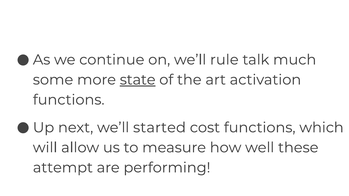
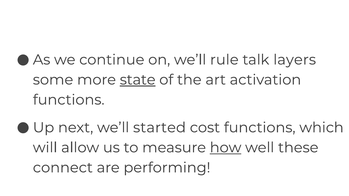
much: much -> layers (295, 60)
how underline: none -> present (226, 148)
attempt: attempt -> connect (63, 168)
